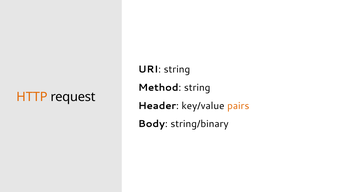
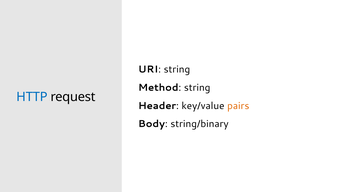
HTTP colour: orange -> blue (32, 97)
